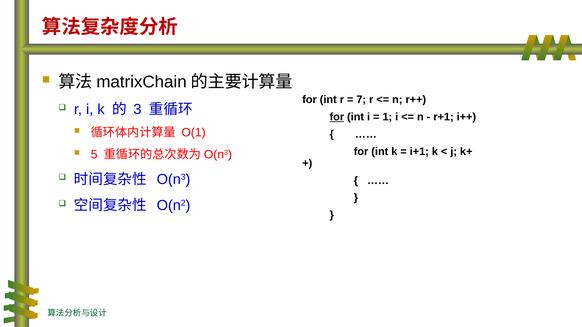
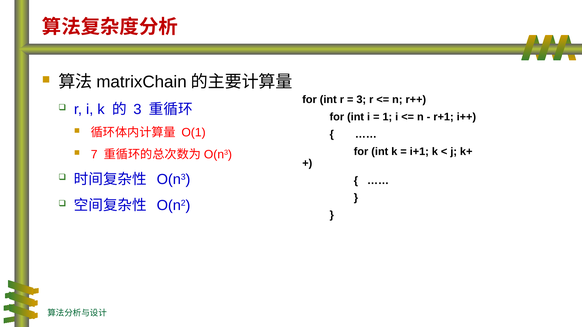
7: 7 -> 3 (361, 100)
for underline: present -> none (337, 117)
5: 5 -> 7 (94, 155)
